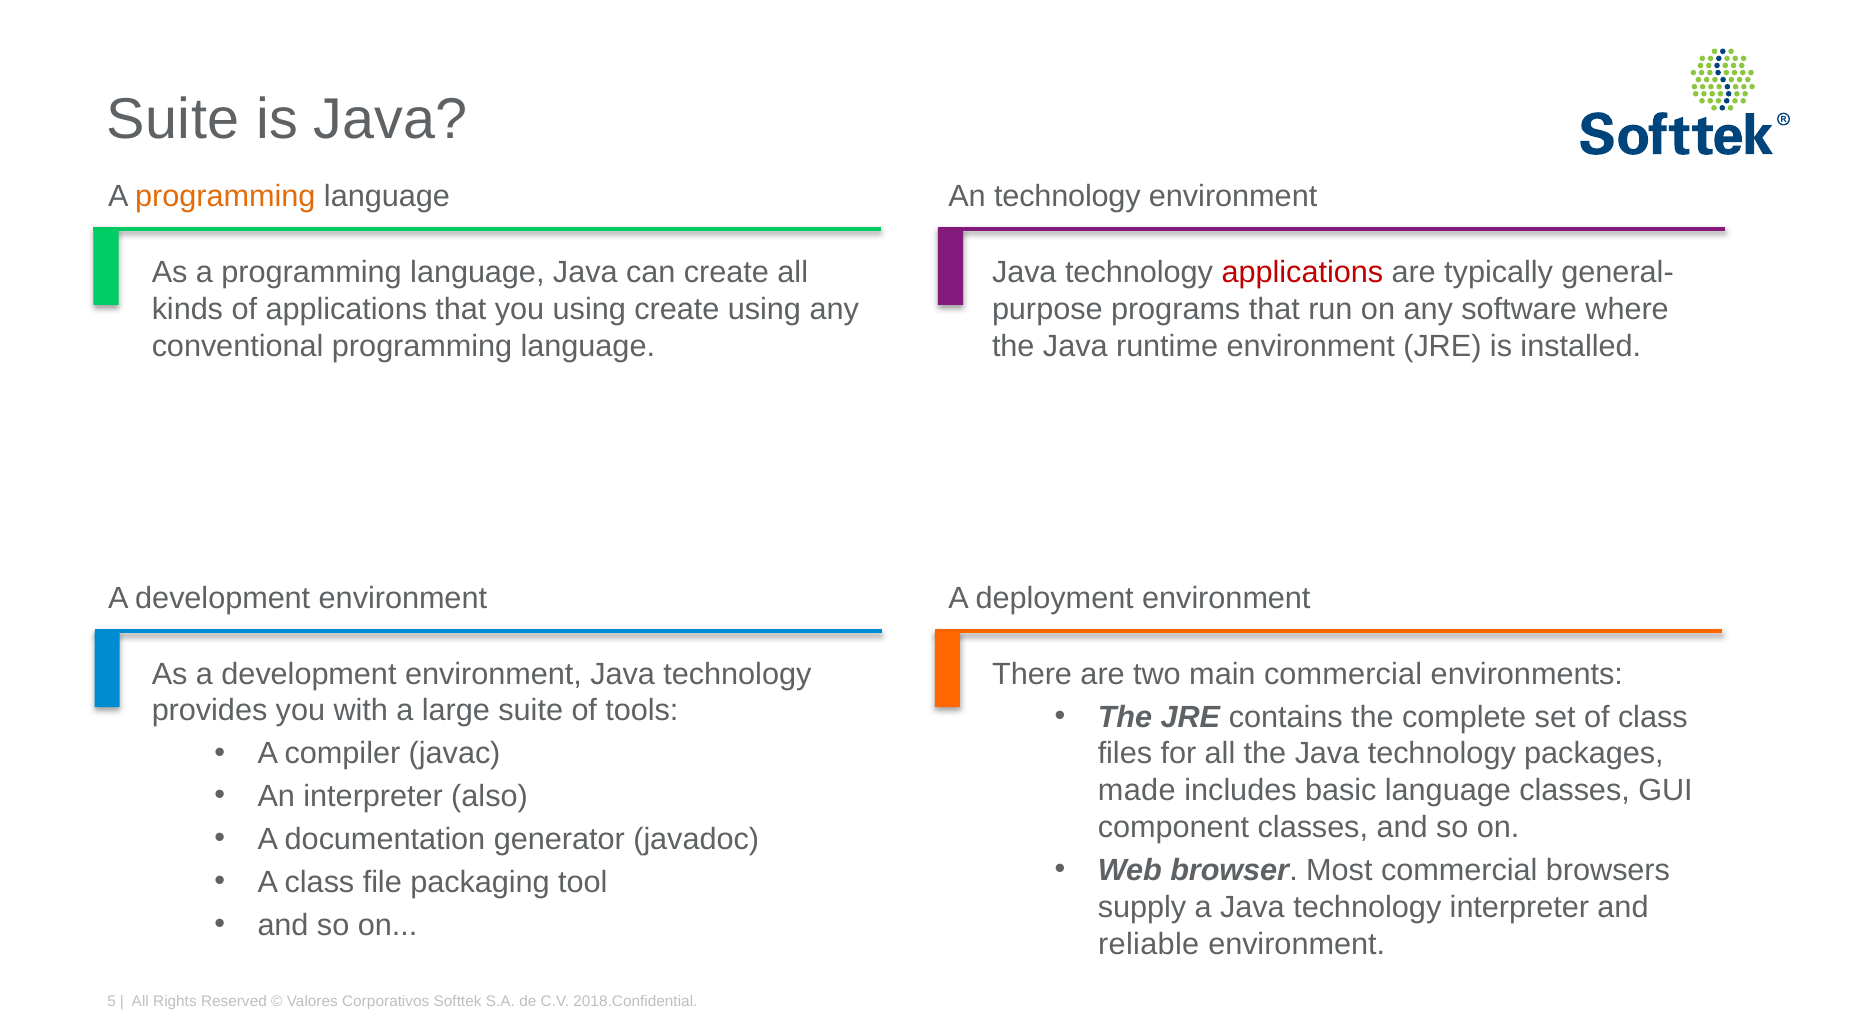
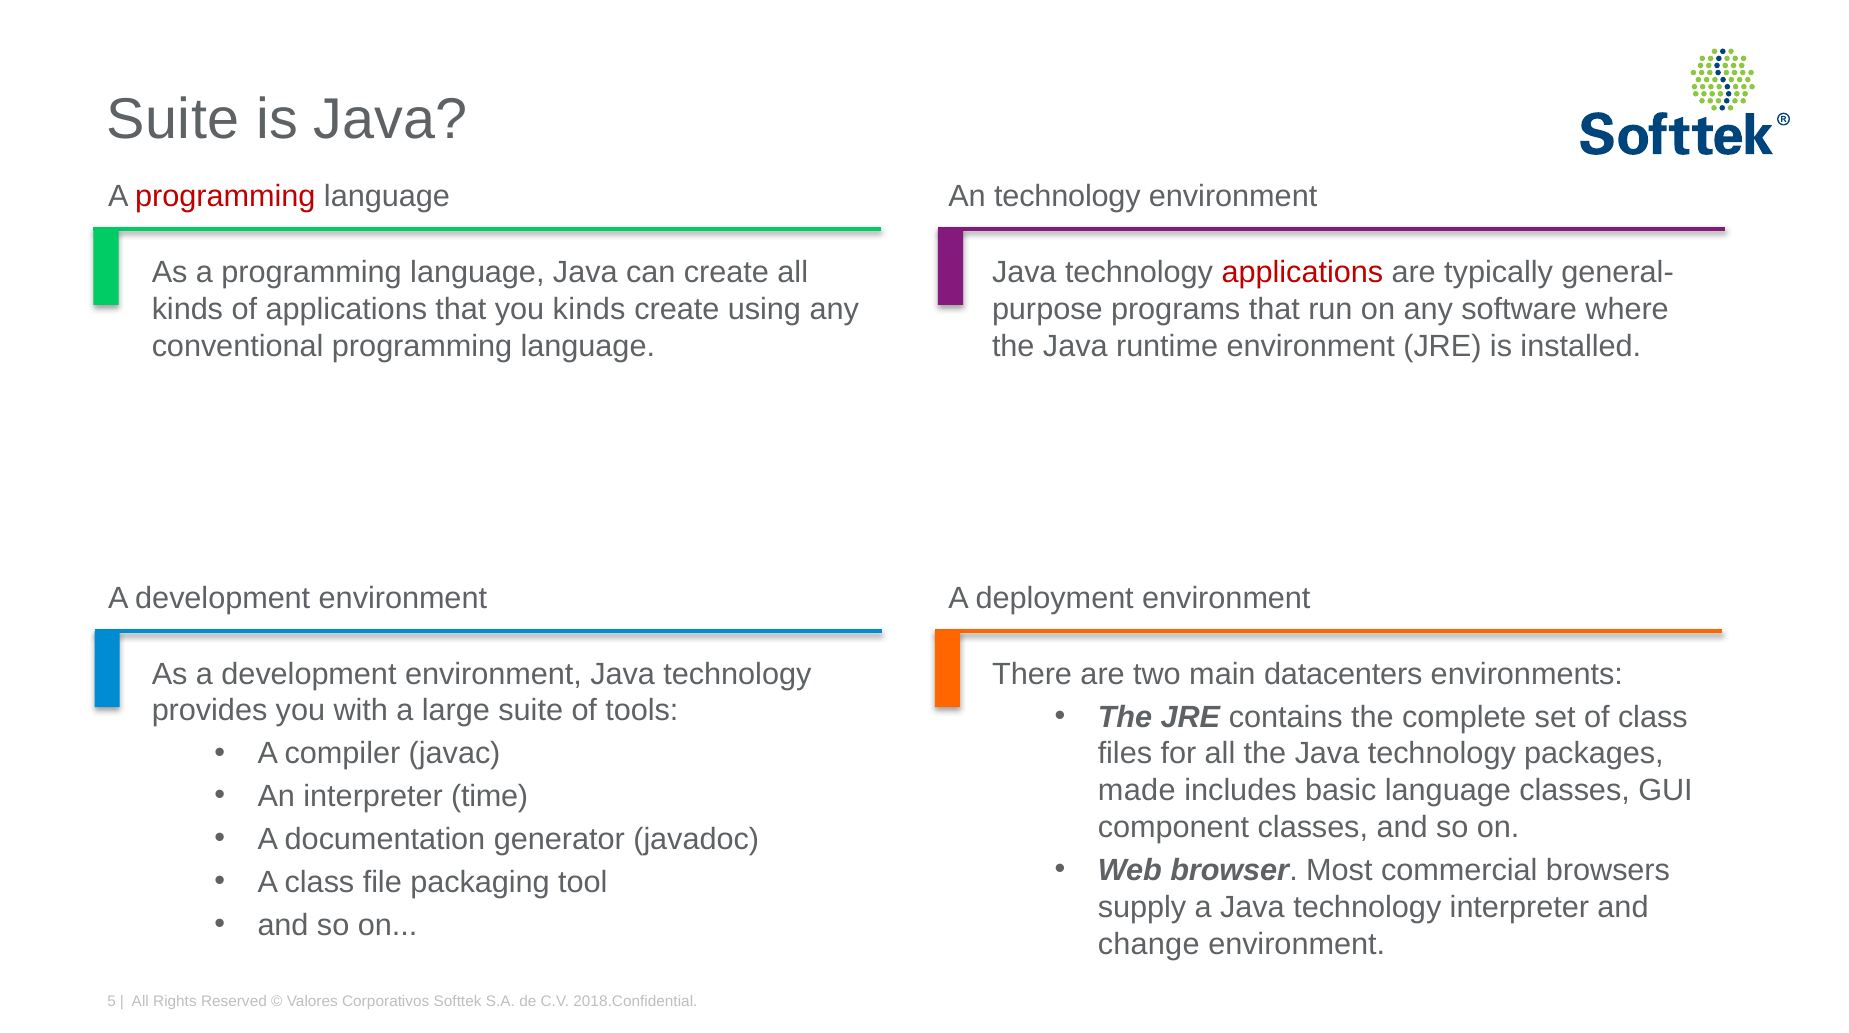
programming colour: orange -> red (225, 197)
you using: using -> kinds (589, 310)
main commercial: commercial -> datacenters (1343, 674)
also: also -> time (490, 797)
reliable: reliable -> change (1149, 944)
